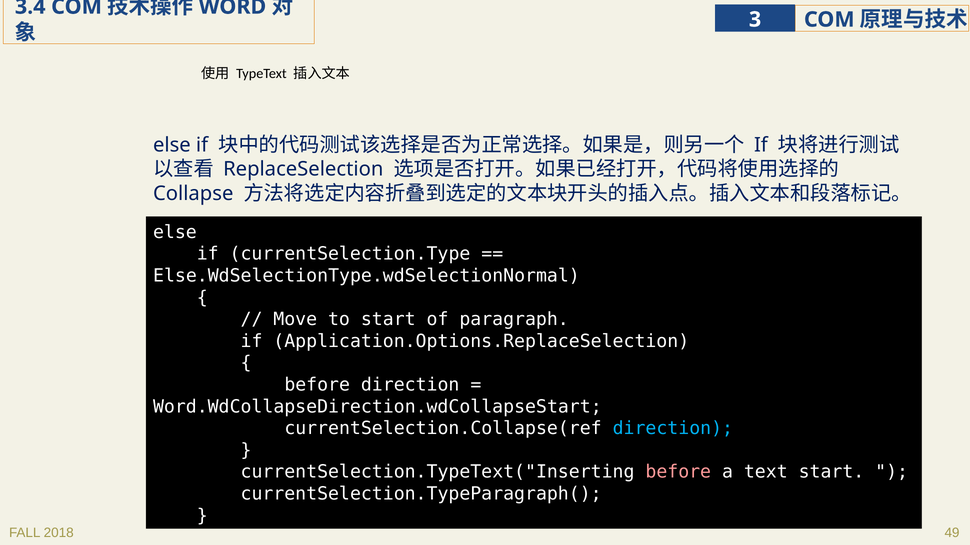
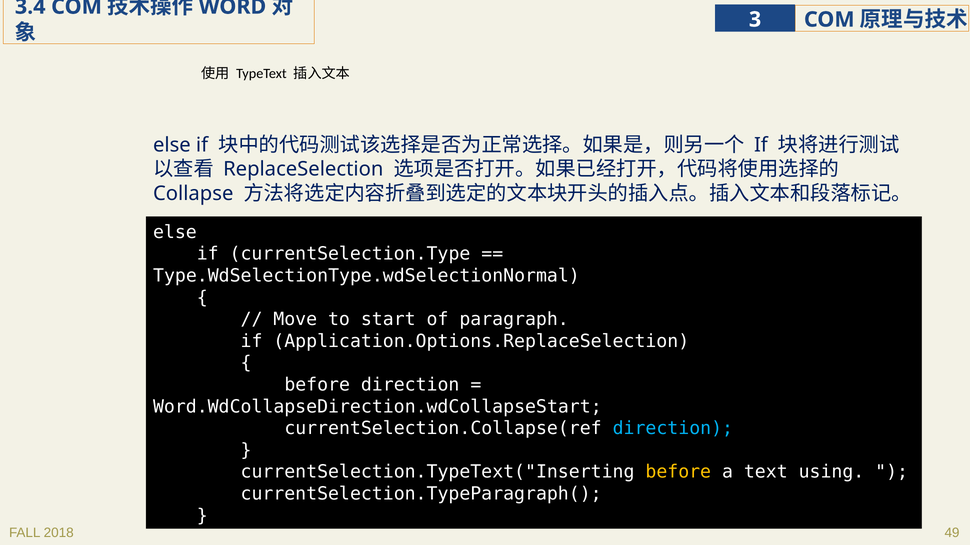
Else.WdSelectionType.wdSelectionNormal: Else.WdSelectionType.wdSelectionNormal -> Type.WdSelectionType.wdSelectionNormal (366, 276)
before colour: pink -> yellow (678, 472)
text start: start -> using (831, 472)
